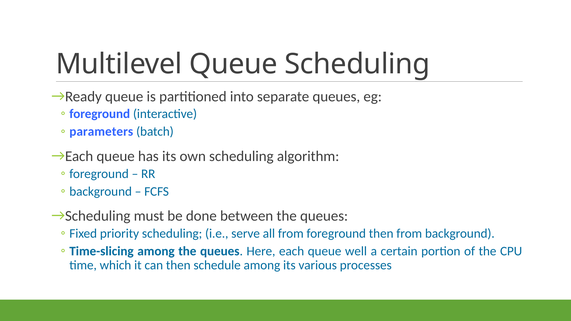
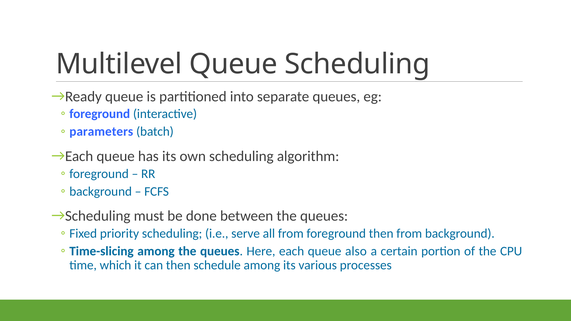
well: well -> also (356, 251)
